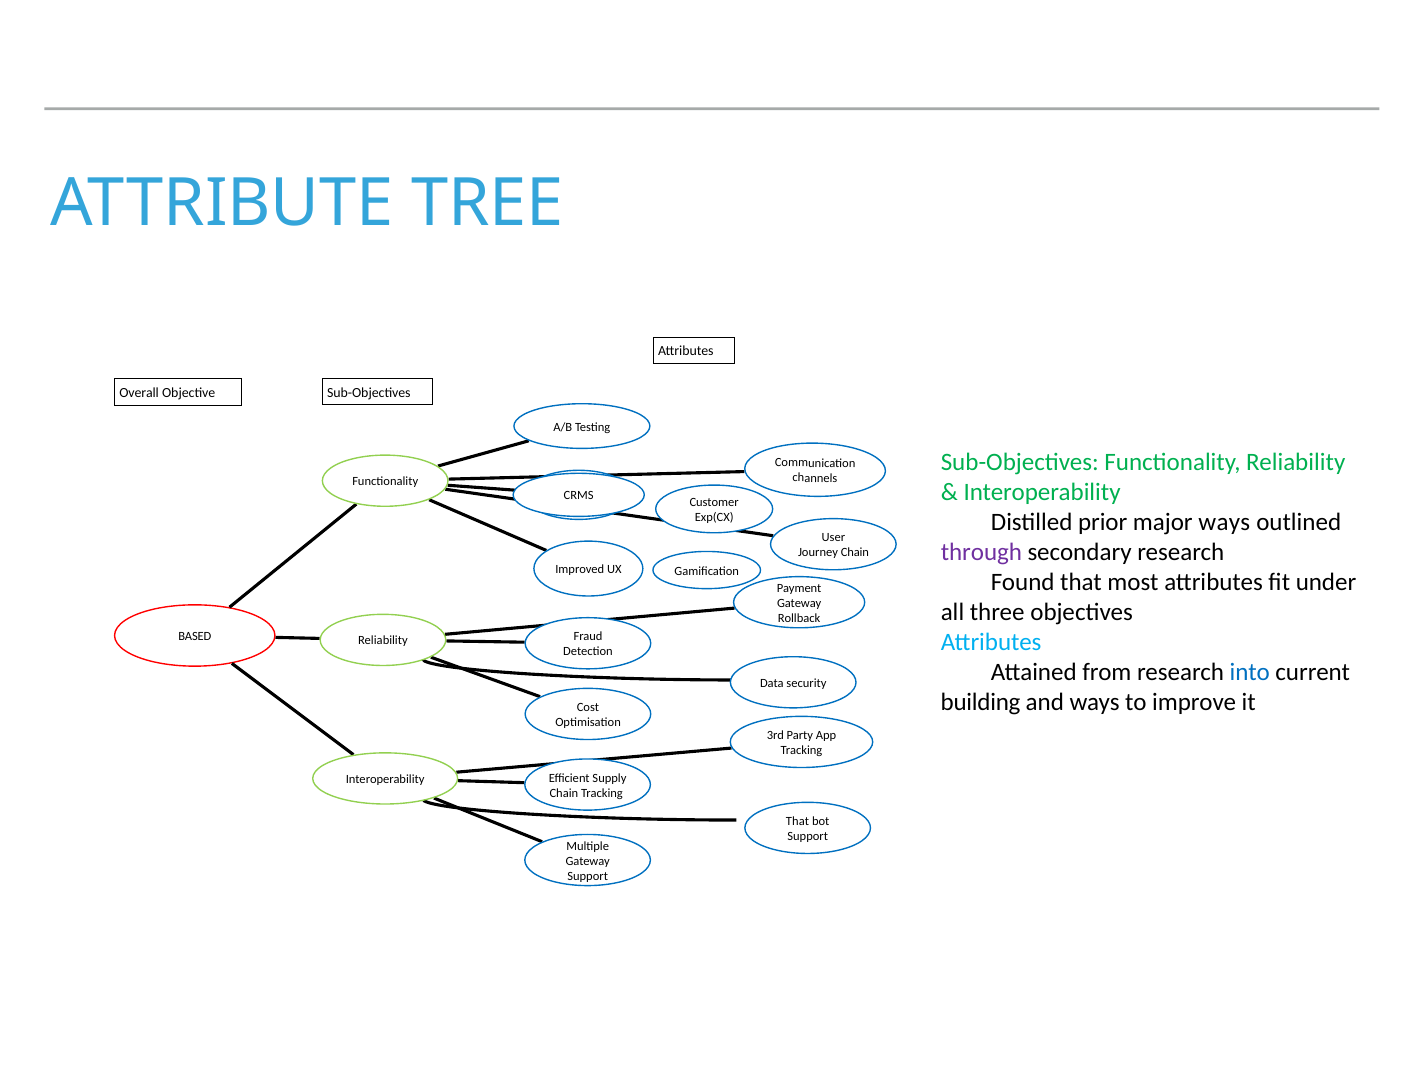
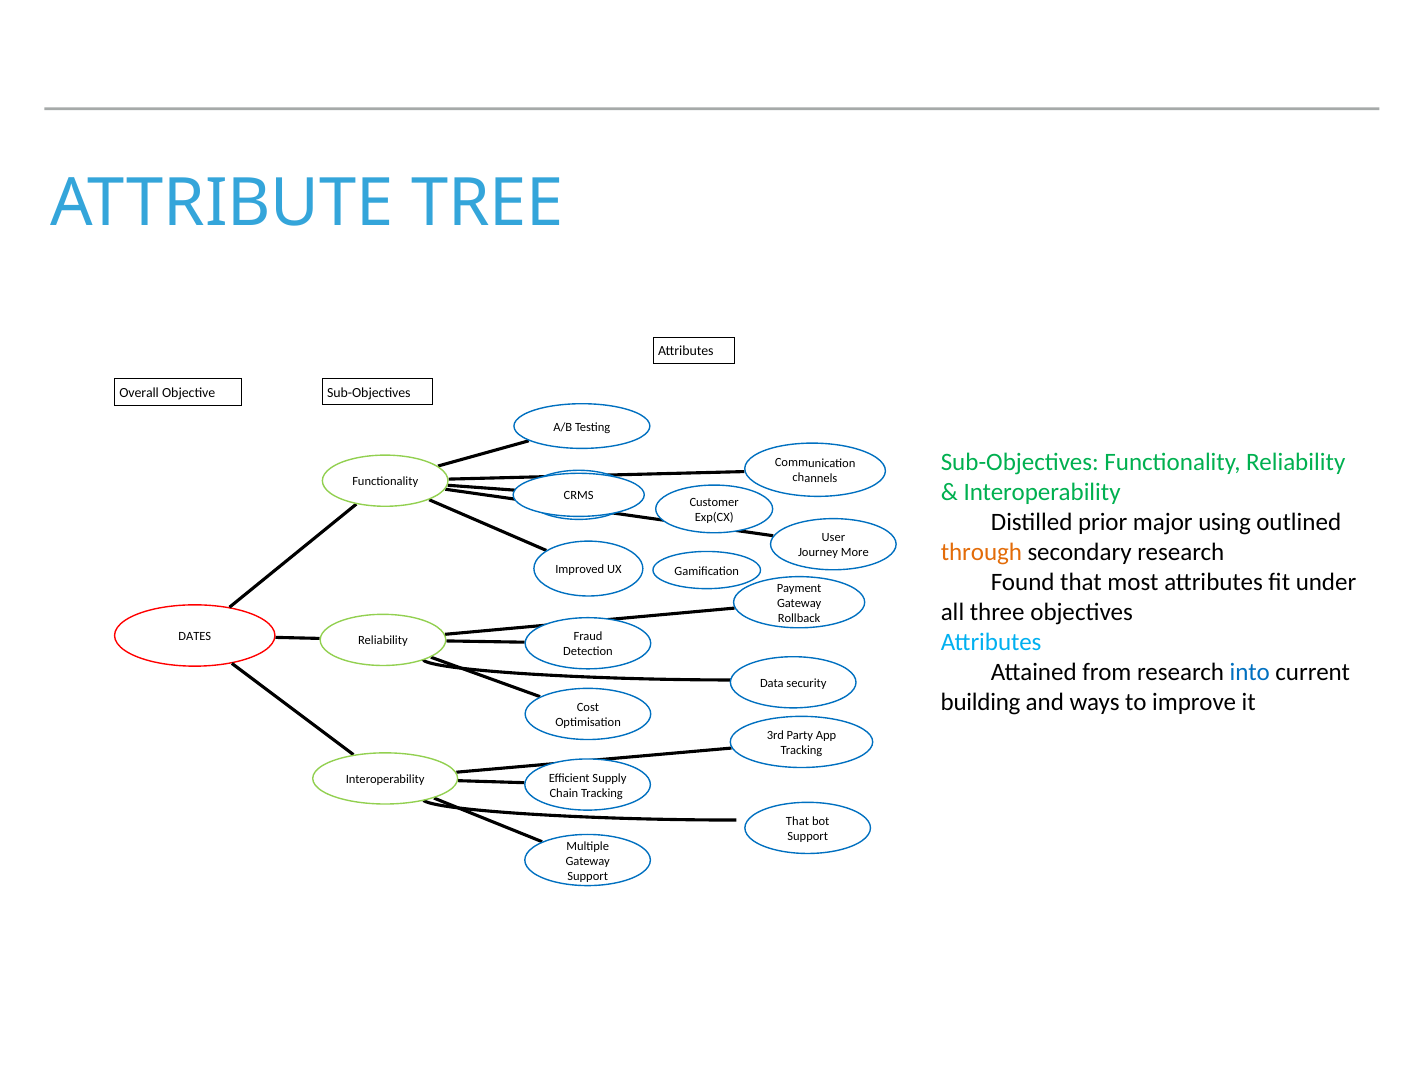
major ways: ways -> using (1225, 522)
through colour: purple -> orange (981, 552)
Journey Chain: Chain -> More (855, 553)
BASED: BASED -> DATES (195, 636)
